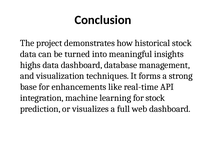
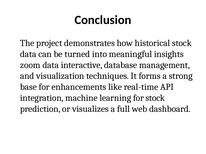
highs: highs -> zoom (30, 65)
data dashboard: dashboard -> interactive (82, 65)
